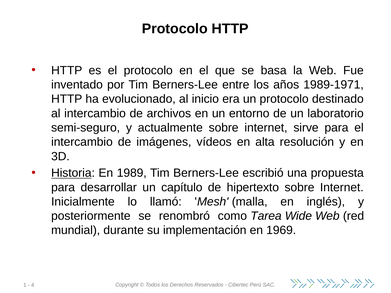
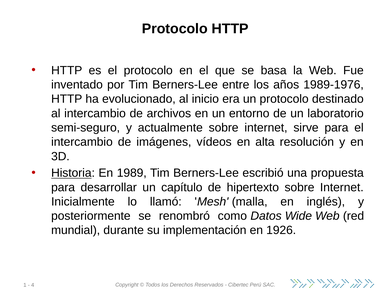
1989-1971: 1989-1971 -> 1989-1976 (334, 85)
Tarea: Tarea -> Datos (266, 216)
1969: 1969 -> 1926 (281, 230)
